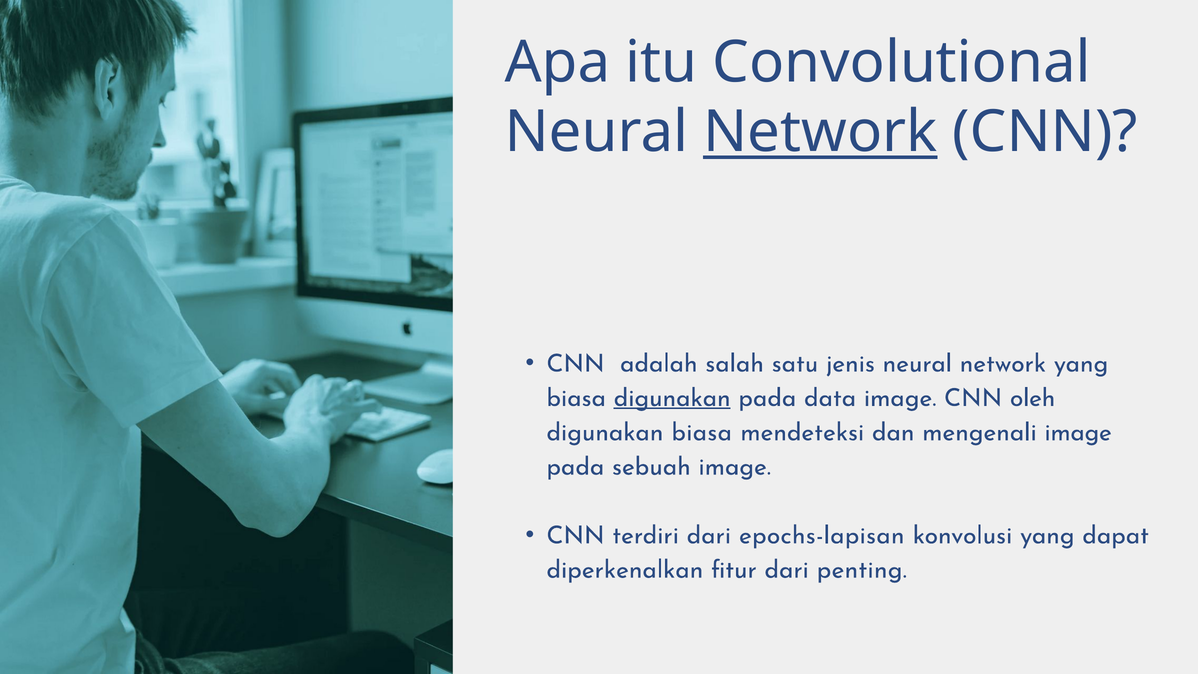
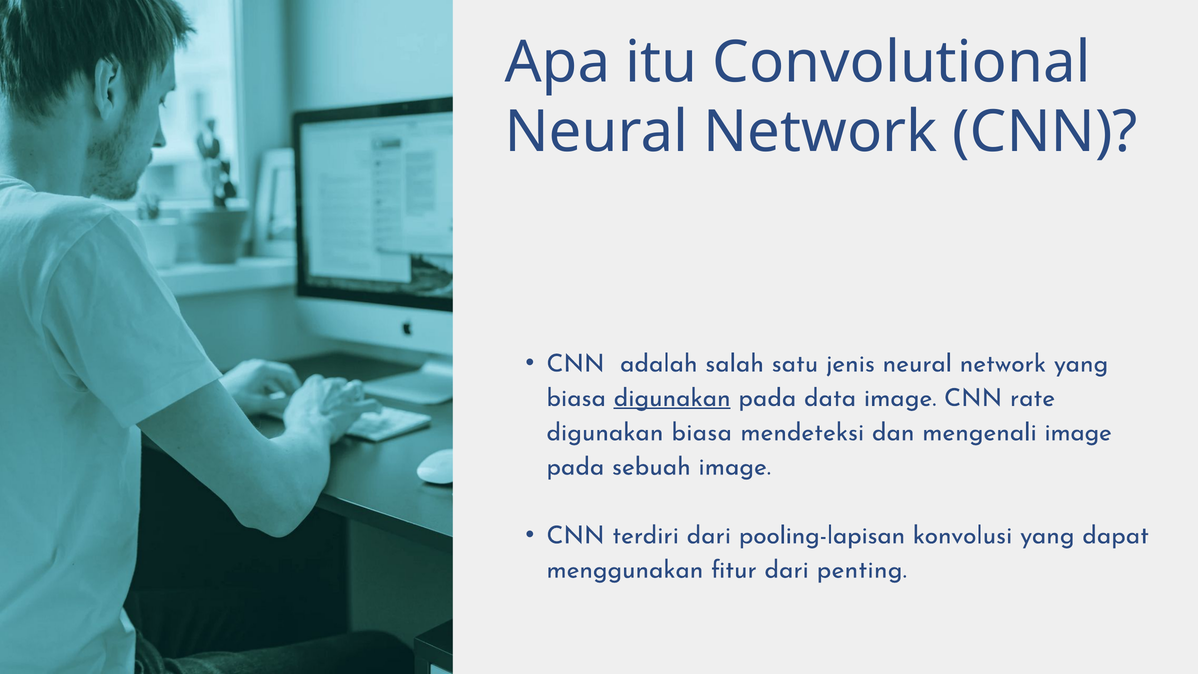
Network underline: present -> none (820, 132)
oleh: oleh -> rate (1033, 398)
epochs-lapisan: epochs-lapisan -> pooling-lapisan (822, 535)
diperkenalkan: diperkenalkan -> menggunakan (625, 570)
